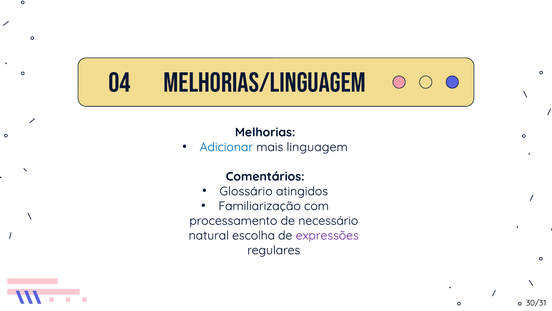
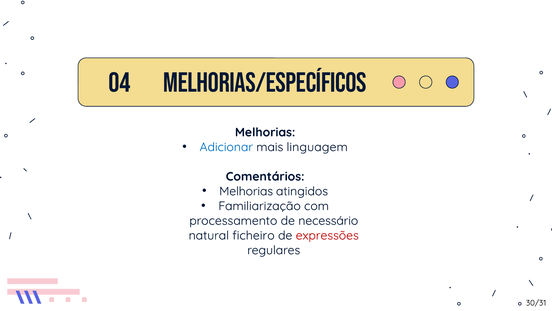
MELHORIAS/LINGUAGEM: MELHORIAS/LINGUAGEM -> MELHORIAS/ESPECÍFICOS (265, 82)
Glossário: Glossário -> Melhorias (246, 191)
escolha: escolha -> ficheiro (253, 235)
expressões colour: purple -> red (327, 235)
